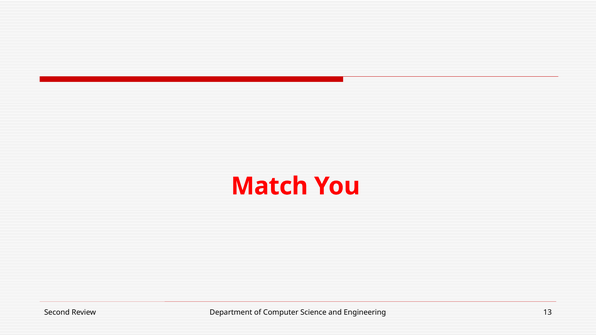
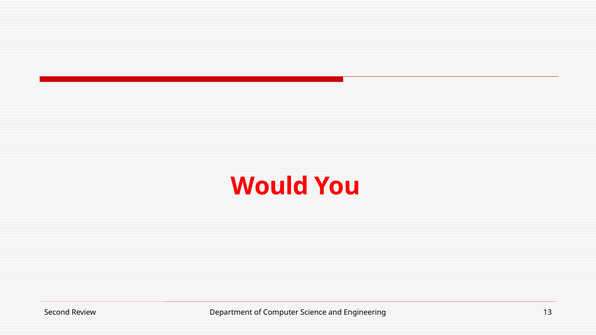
Match: Match -> Would (269, 186)
